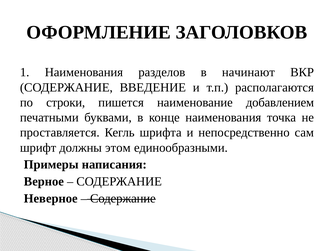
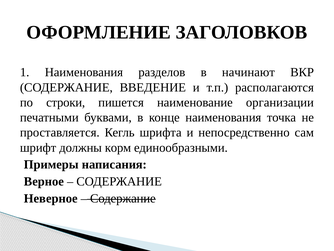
добавлением: добавлением -> организации (280, 102)
этом: этом -> корм (118, 147)
